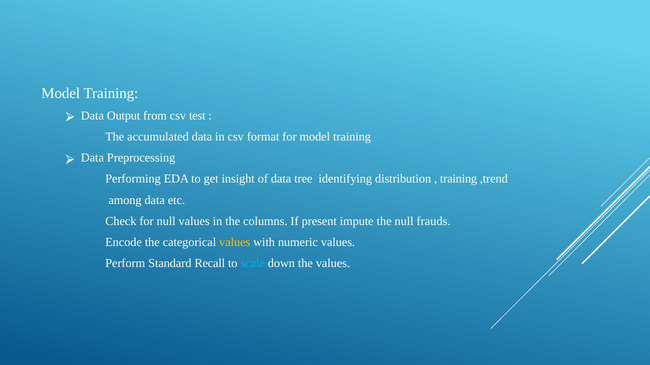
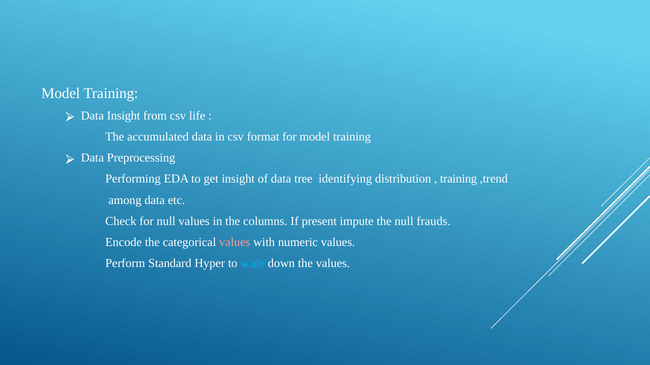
Data Output: Output -> Insight (124, 116)
test: test -> life (197, 116)
values colour: yellow -> pink (235, 243)
Recall: Recall -> Hyper (210, 264)
